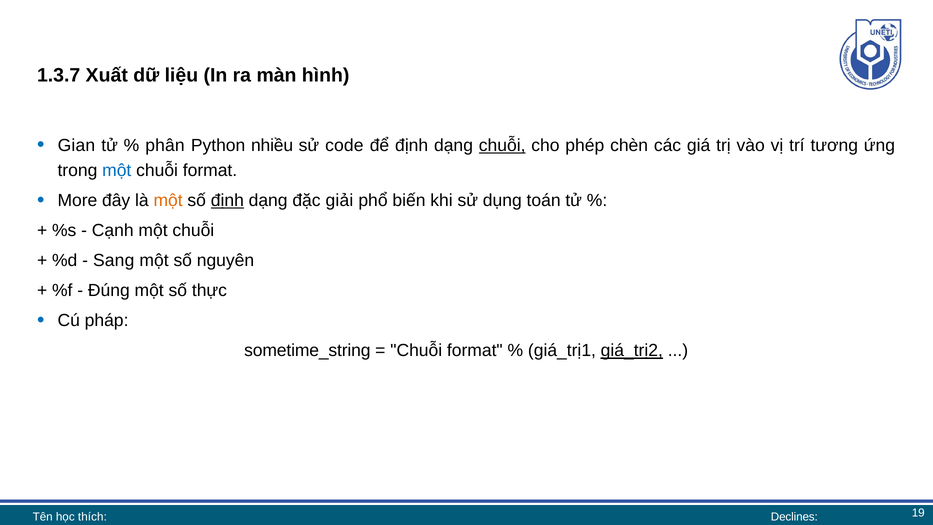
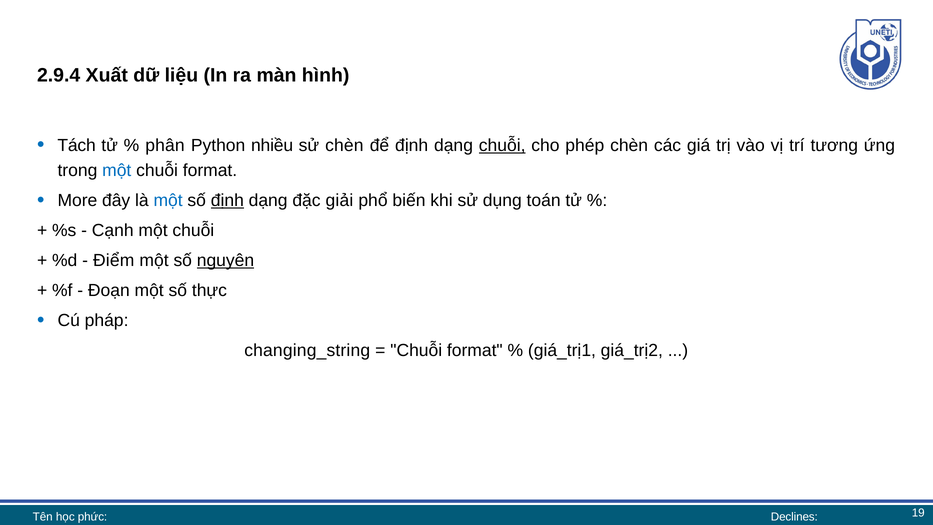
1.3.7: 1.3.7 -> 2.9.4 (59, 75)
Gian: Gian -> Tách (77, 145)
sử code: code -> chèn (344, 145)
một colour: orange -> blue (168, 200)
Sang: Sang -> Điểm (114, 260)
nguyên underline: none -> present (225, 260)
Đúng: Đúng -> Đoạn (109, 291)
sometime_string: sometime_string -> changing_string (307, 351)
giá_trị2 underline: present -> none (632, 351)
thích: thích -> phức (93, 517)
